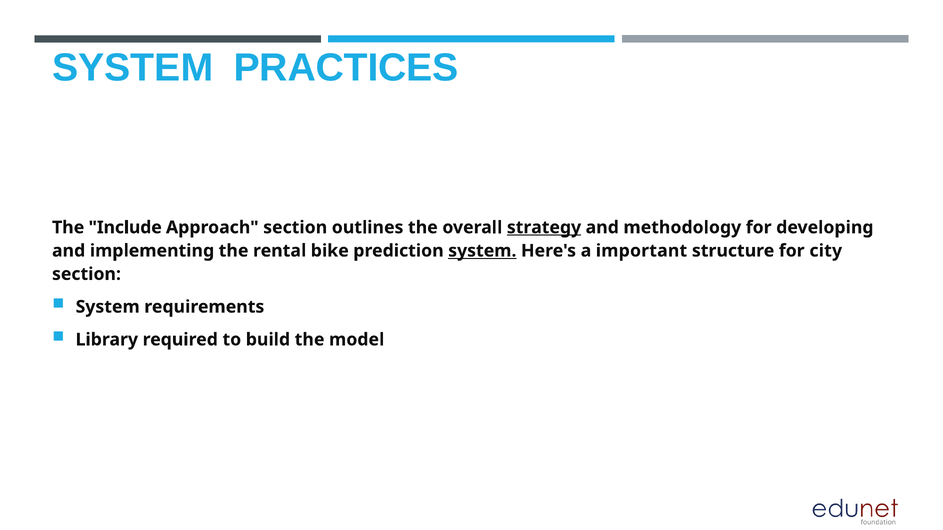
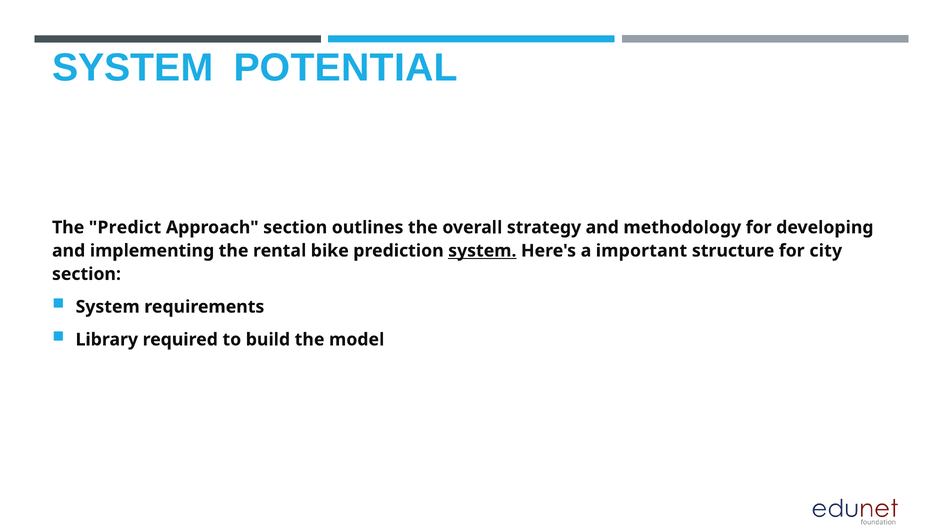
PRACTICES: PRACTICES -> POTENTIAL (346, 68)
Include: Include -> Predict (125, 228)
strategy underline: present -> none (544, 228)
